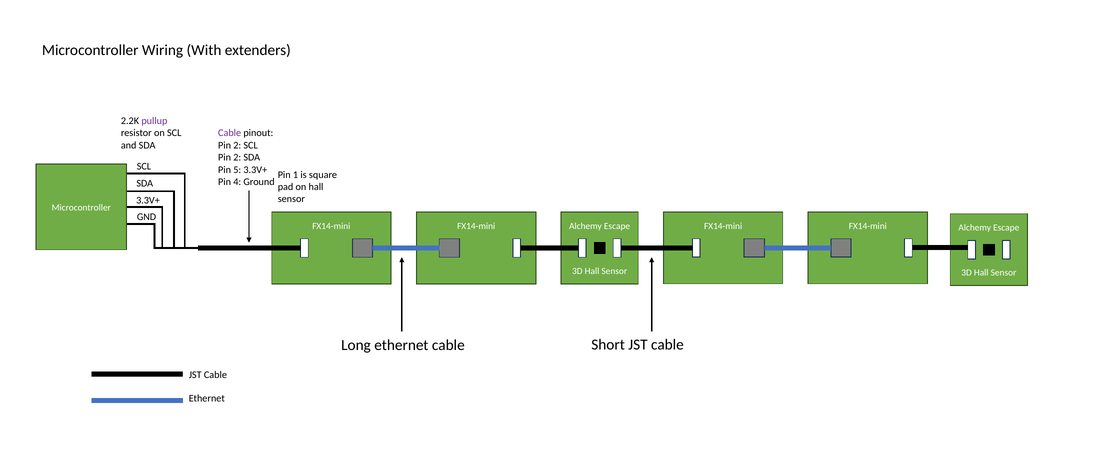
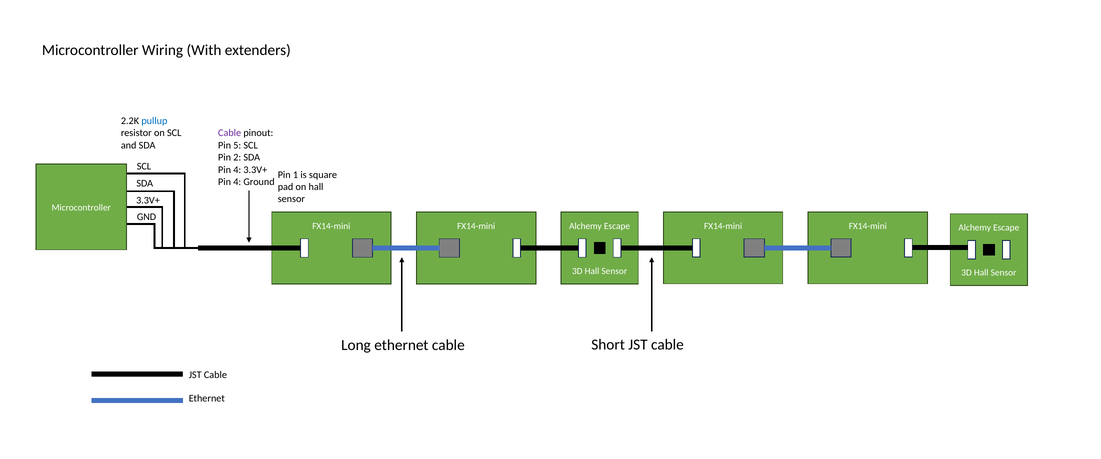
pullup colour: purple -> blue (154, 121)
2: 2 -> 5 (237, 145)
5: 5 -> 4 (237, 170)
